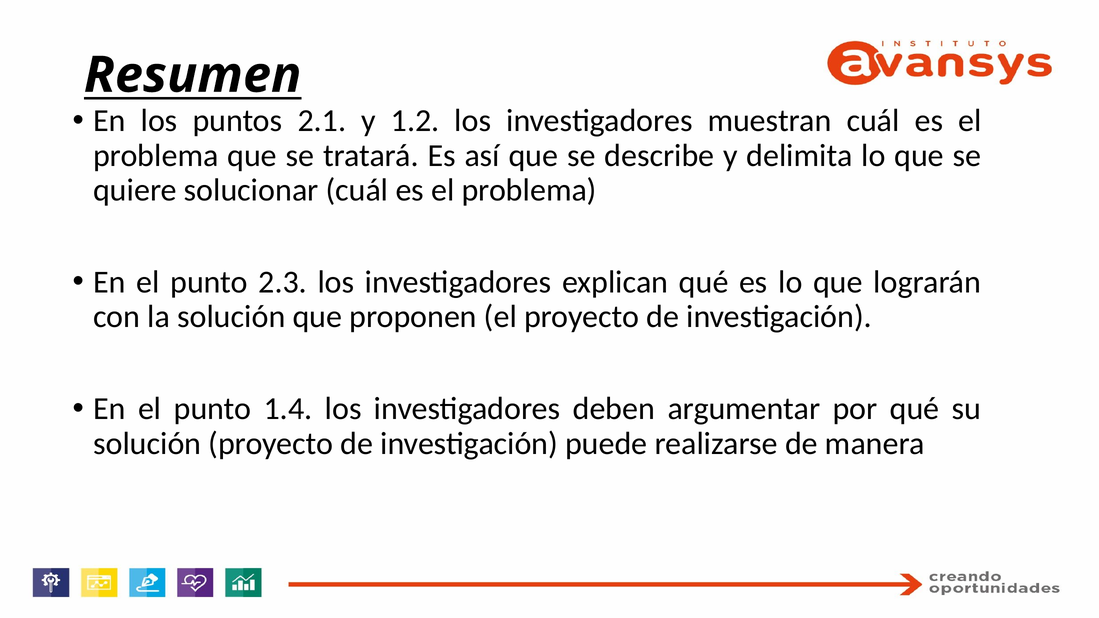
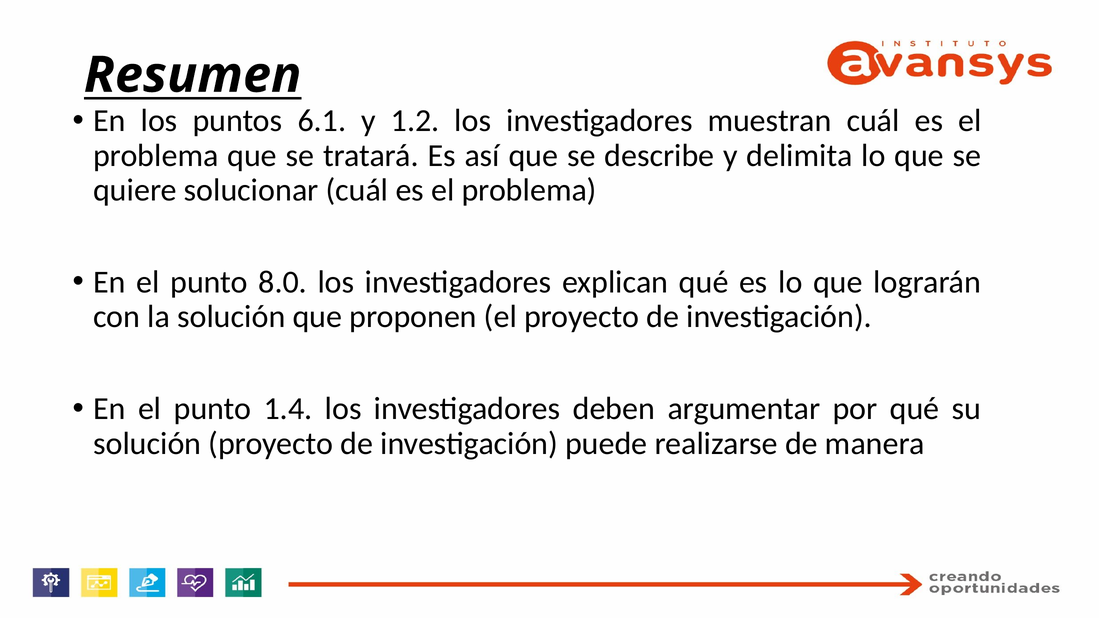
2.1: 2.1 -> 6.1 (322, 121)
2.3: 2.3 -> 8.0 (283, 282)
